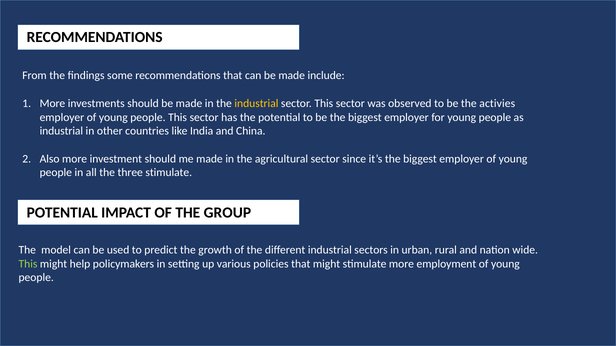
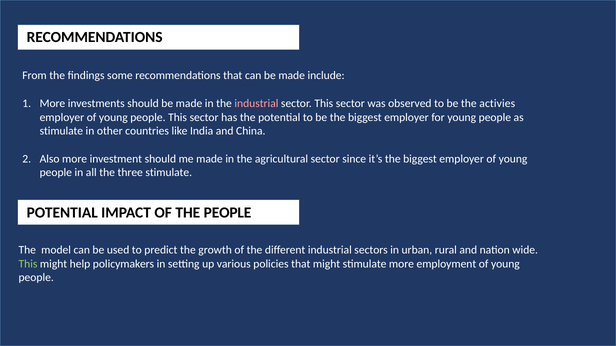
industrial colour: yellow -> pink (256, 104)
industrial: industrial -> stimulate (61, 131)
THE GROUP: GROUP -> PEOPLE (228, 213)
